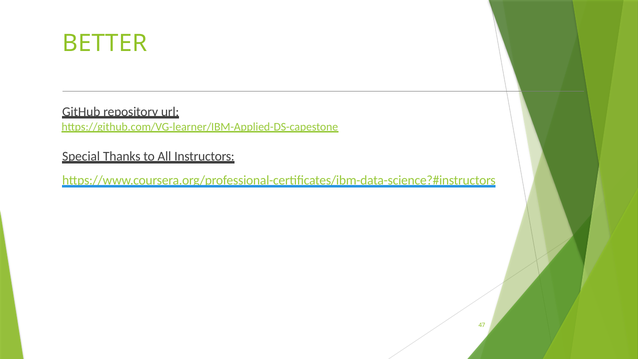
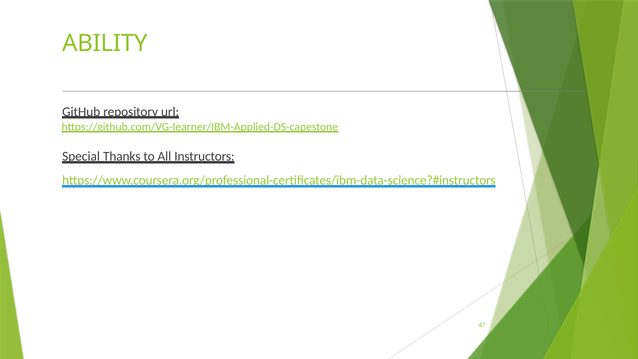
BETTER: BETTER -> ABILITY (105, 43)
